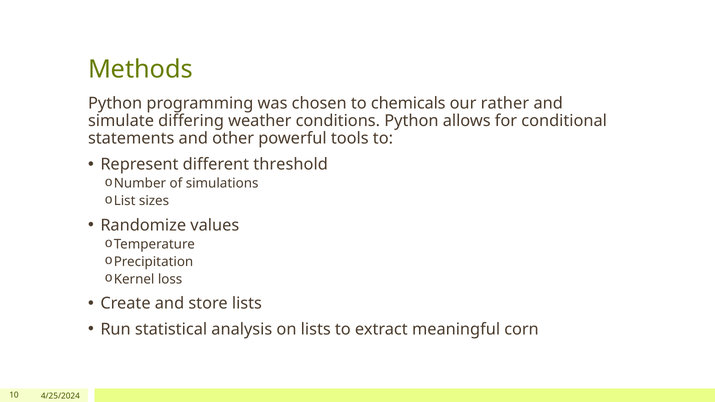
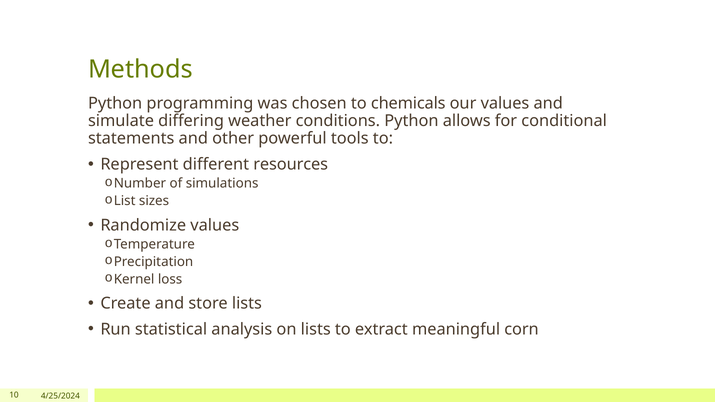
our rather: rather -> values (505, 103)
threshold: threshold -> resources (291, 164)
